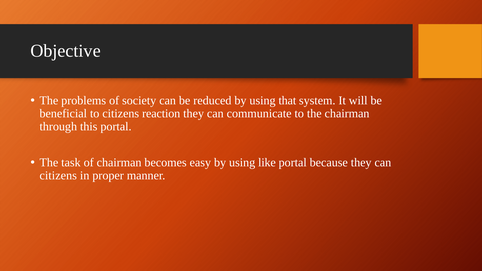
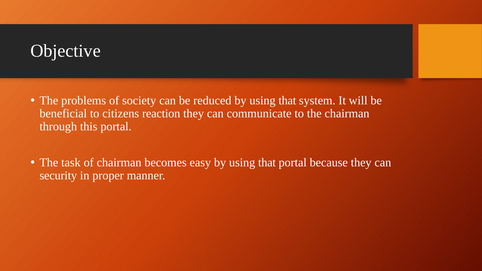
easy by using like: like -> that (267, 163)
citizens: citizens -> security (58, 176)
